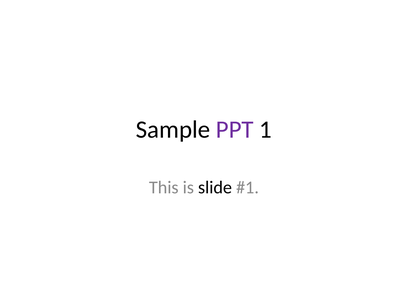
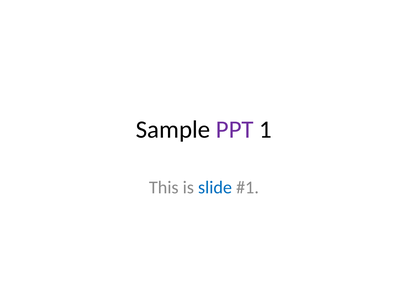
slide colour: black -> blue (215, 188)
